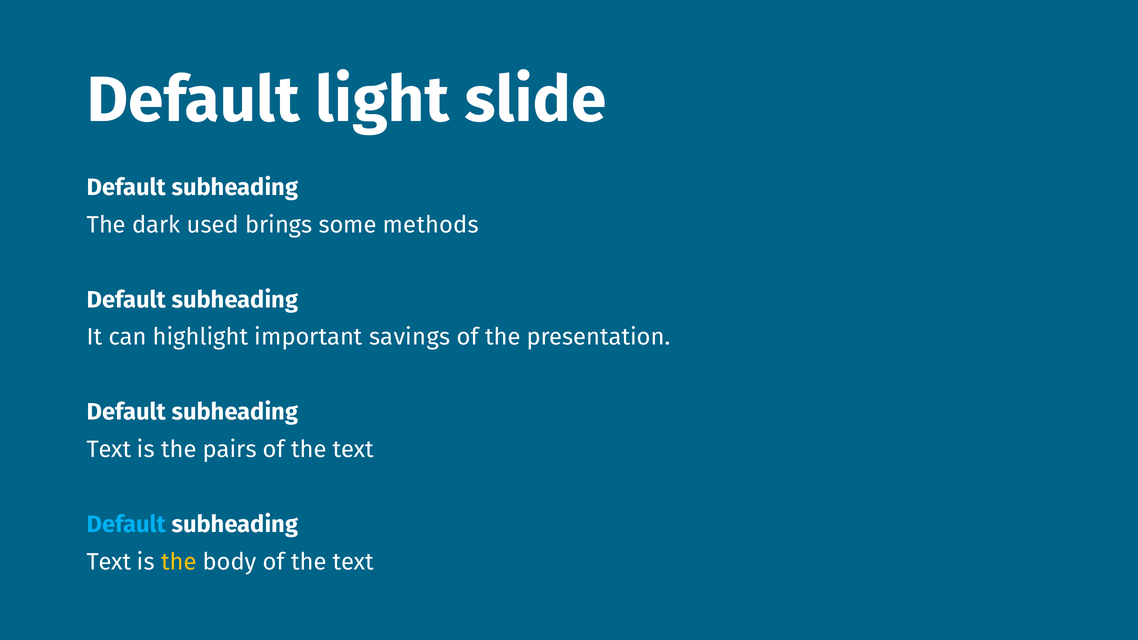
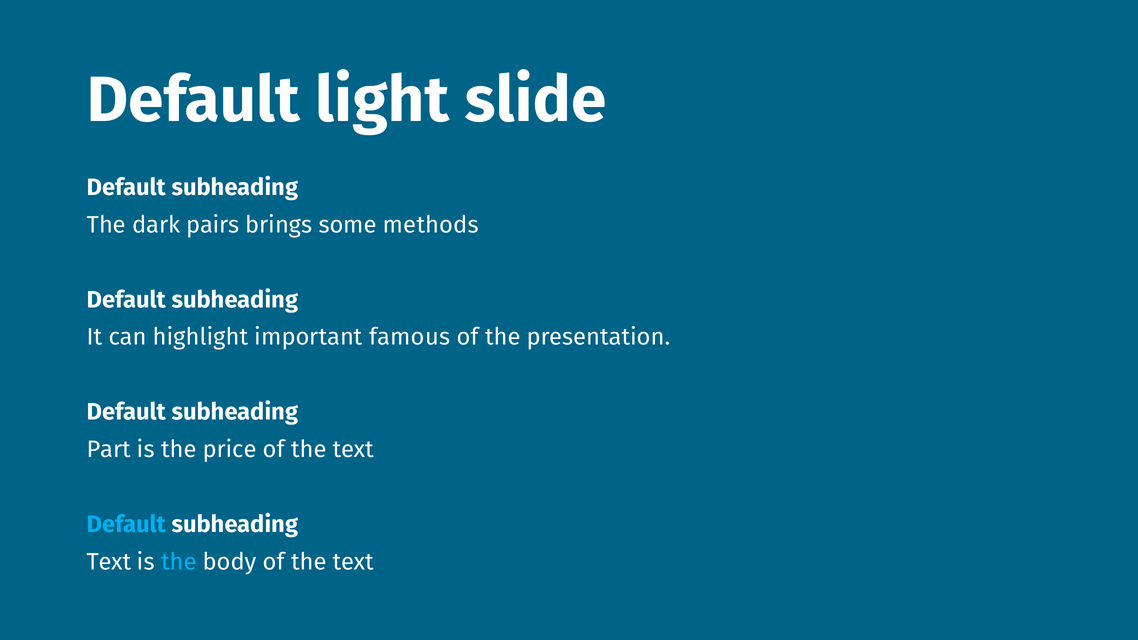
used: used -> pairs (213, 225)
savings: savings -> famous (410, 337)
Text: Text -> Part (109, 450)
pairs: pairs -> price (230, 450)
the colour: yellow -> light blue (179, 562)
